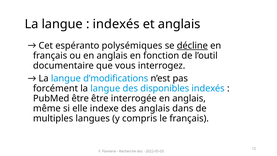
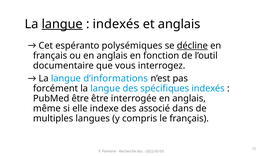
langue underline: none -> present (62, 24)
d’modifications: d’modifications -> d’informations (116, 78)
disponibles: disponibles -> spécifiques (165, 88)
des anglais: anglais -> associé (154, 108)
